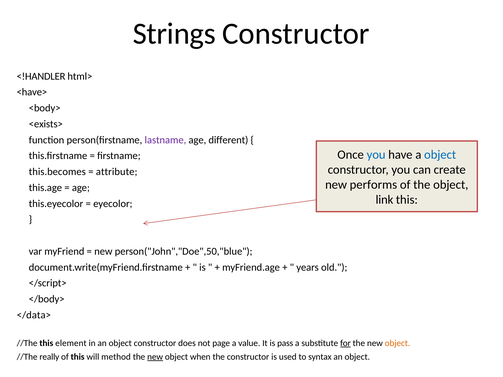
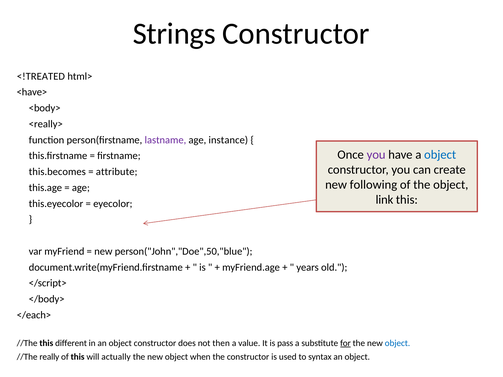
<!HANDLER: <!HANDLER -> <!TREATED (41, 76)
<exists>: <exists> -> <really> (46, 124)
different: different -> instance (228, 140)
you colour: blue -> purple (376, 155)
performs: performs -> following (373, 185)
</data>: </data> -> </each> (34, 315)
element: element -> different (71, 343)
page: page -> then (221, 343)
object colour: orange -> blue (397, 343)
method: method -> actually (116, 357)
new underline: present -> none (155, 357)
